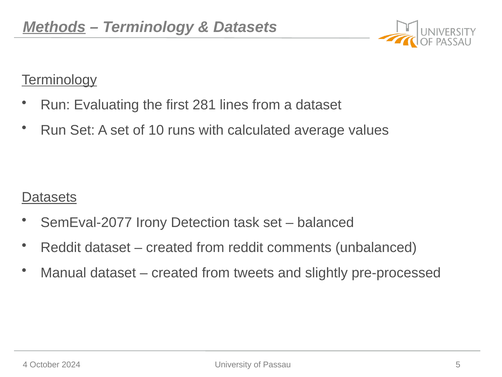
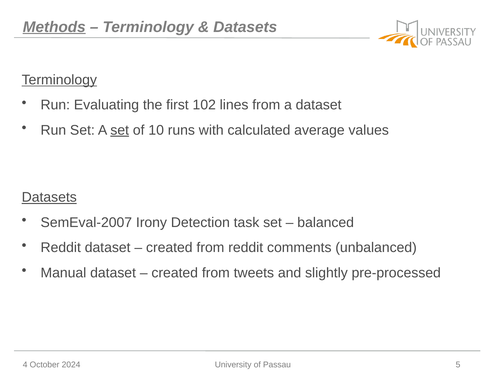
281: 281 -> 102 (204, 105)
set underline: none -> present (120, 130)
SemEval-2077: SemEval-2077 -> SemEval-2007 (86, 222)
